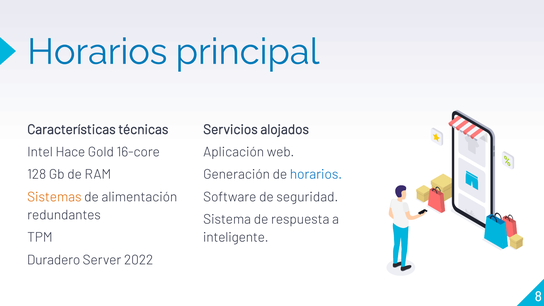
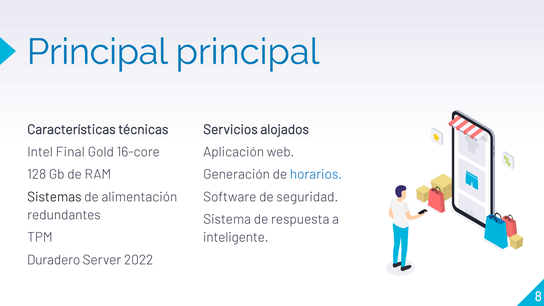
Horarios: Horarios -> Principal (97, 52)
Hace: Hace -> Final (70, 152)
Sistemas colour: orange -> black (54, 197)
